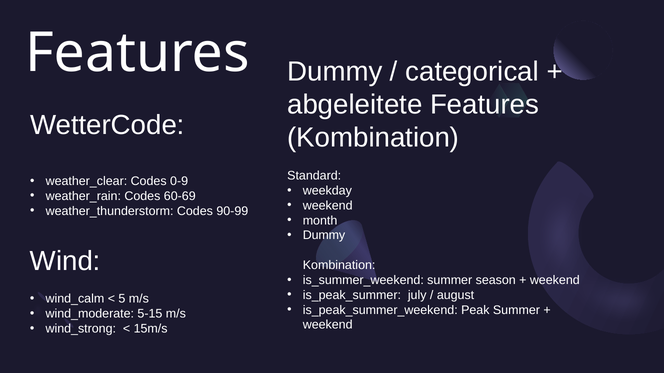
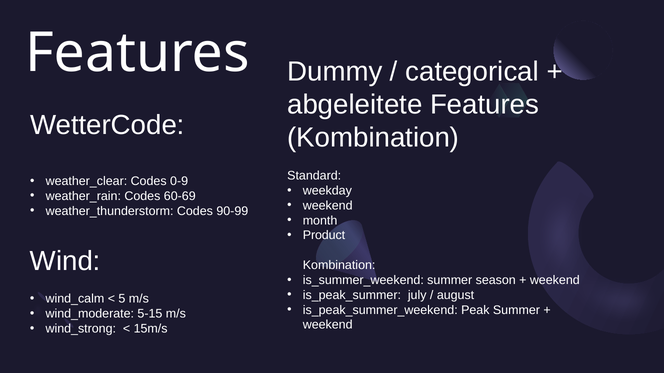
Dummy: Dummy -> Product (324, 236)
